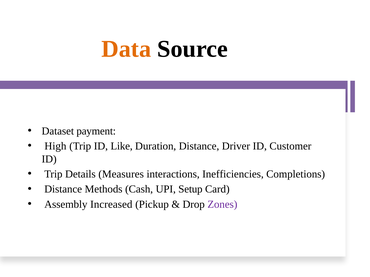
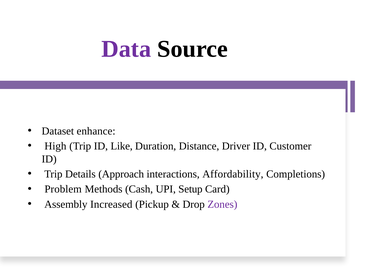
Data colour: orange -> purple (126, 49)
payment: payment -> enhance (96, 131)
Measures: Measures -> Approach (121, 174)
Inefficiencies: Inefficiencies -> Affordability (233, 174)
Distance: Distance -> Problem (63, 189)
